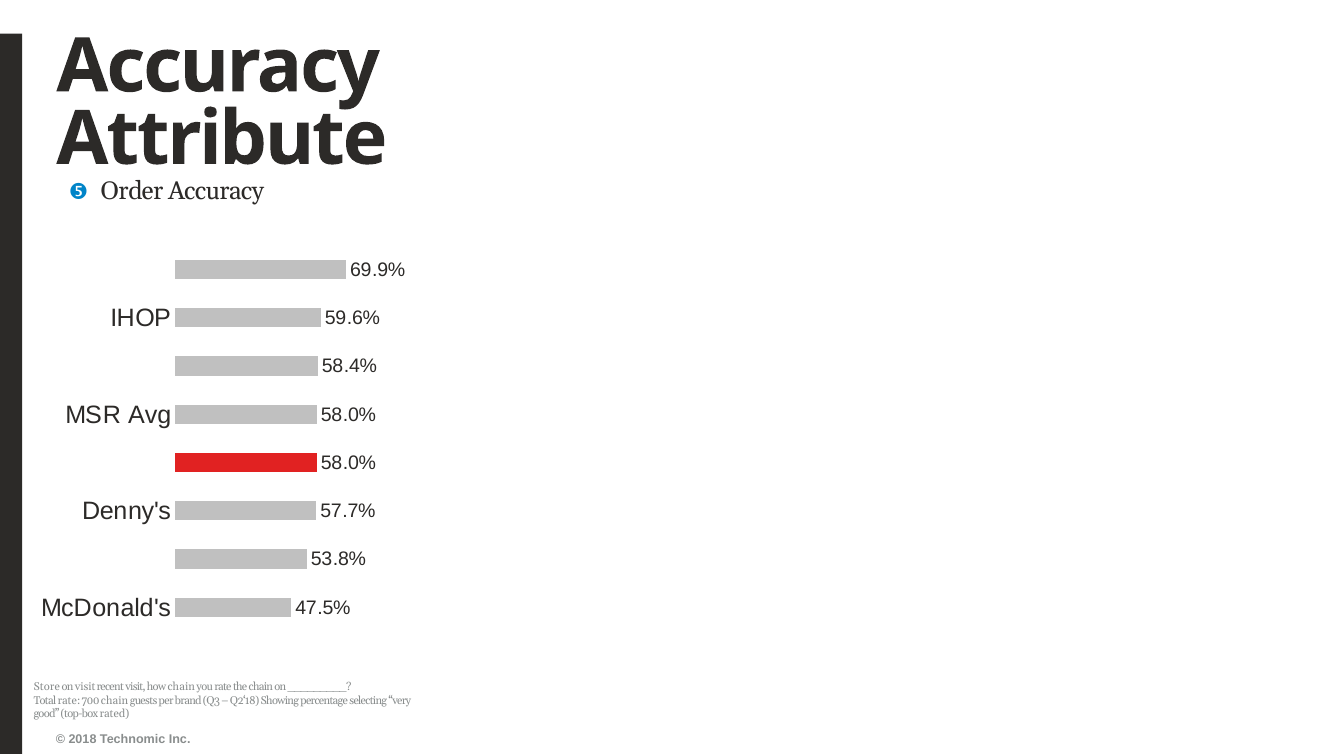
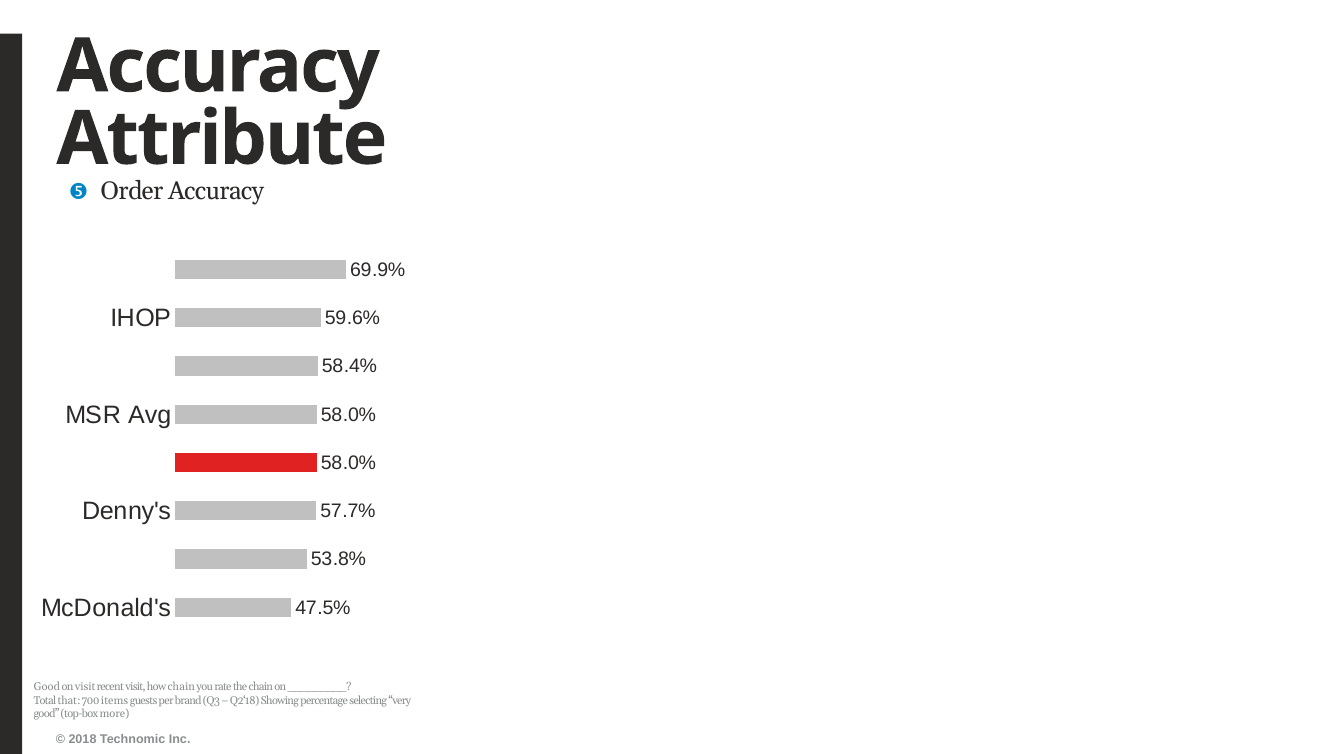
Store: Store -> Good (47, 687)
Total rate: rate -> that (69, 700)
700 chain: chain -> items (115, 700)
rated: rated -> more (115, 714)
